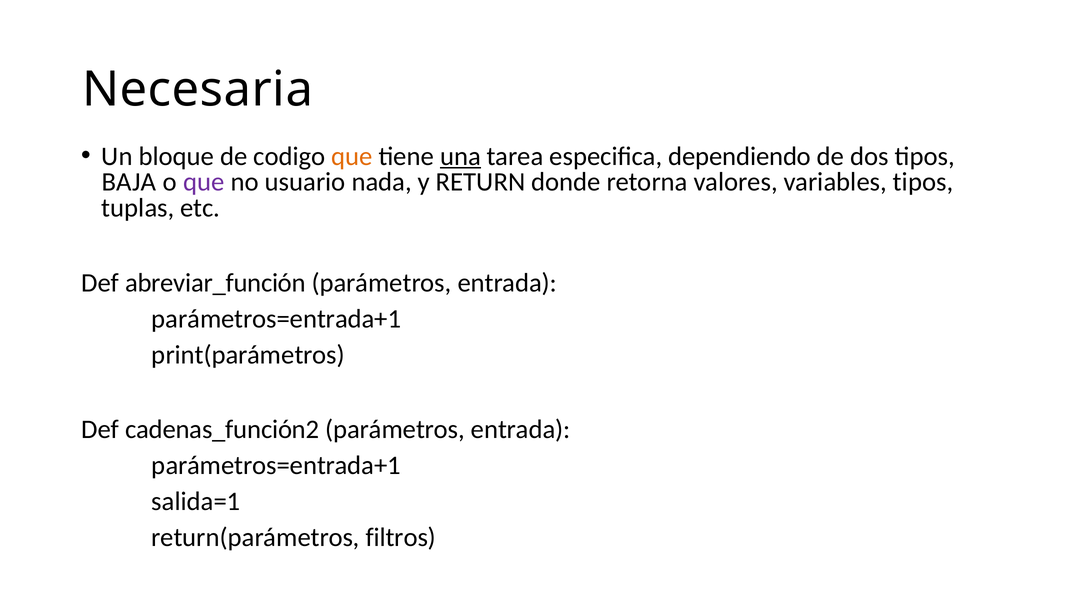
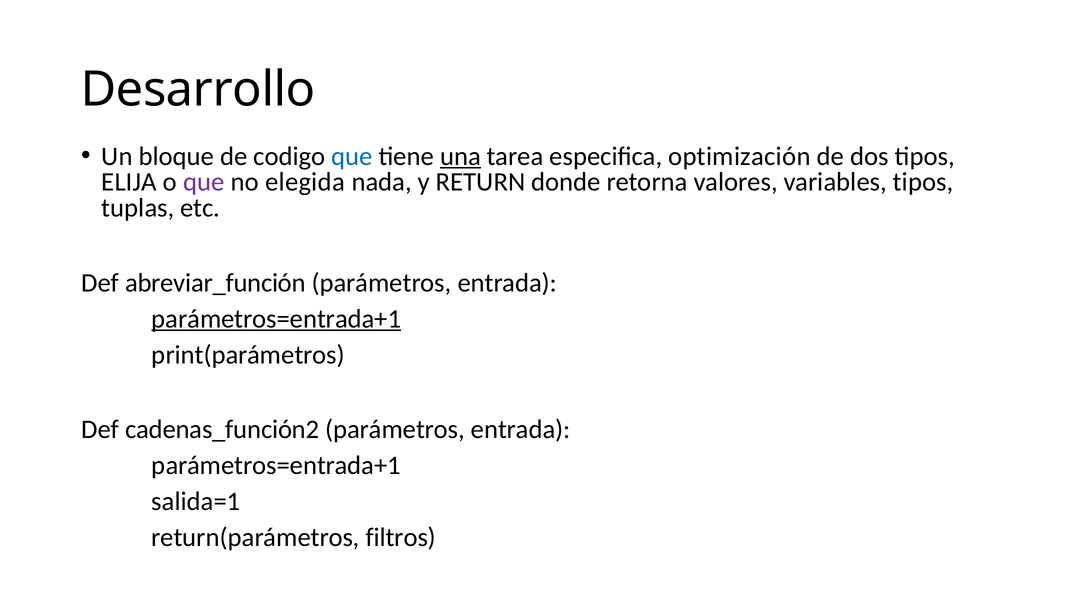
Necesaria: Necesaria -> Desarrollo (198, 90)
que colour: orange -> blue (352, 156)
dependiendo: dependiendo -> optimización (739, 156)
BAJA: BAJA -> ELIJA (129, 182)
usuario: usuario -> elegida (305, 182)
parámetros=entrada+1 underline: none -> present (276, 319)
